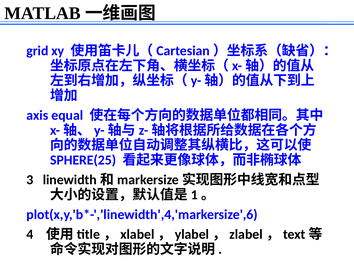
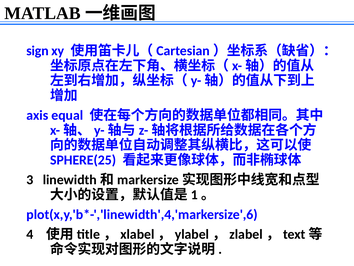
grid: grid -> sign (37, 51)
